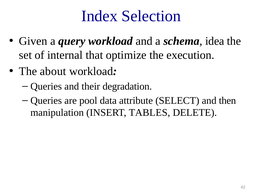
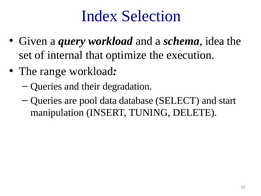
about: about -> range (53, 71)
attribute: attribute -> database (136, 100)
then: then -> start (227, 100)
TABLES: TABLES -> TUNING (150, 112)
